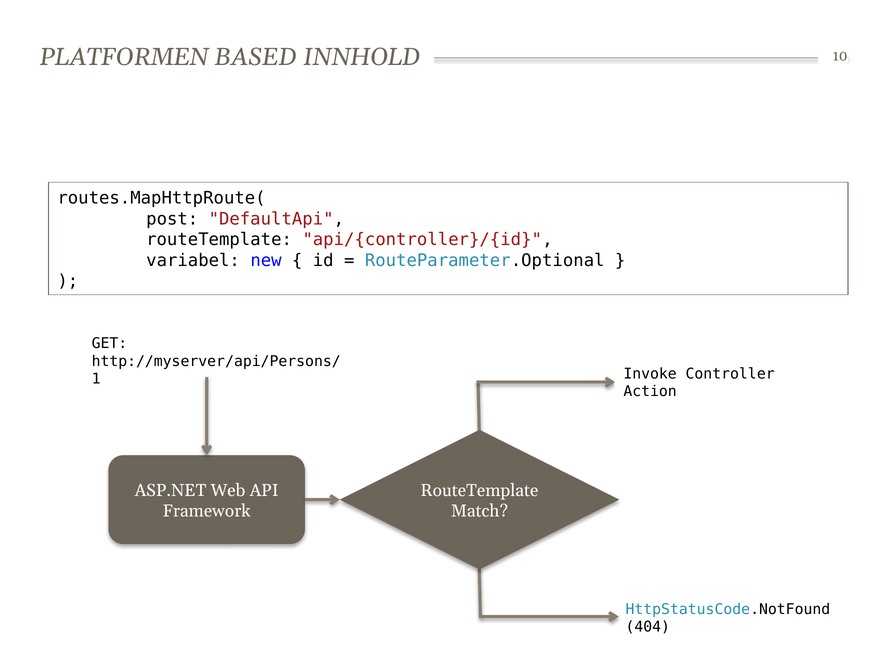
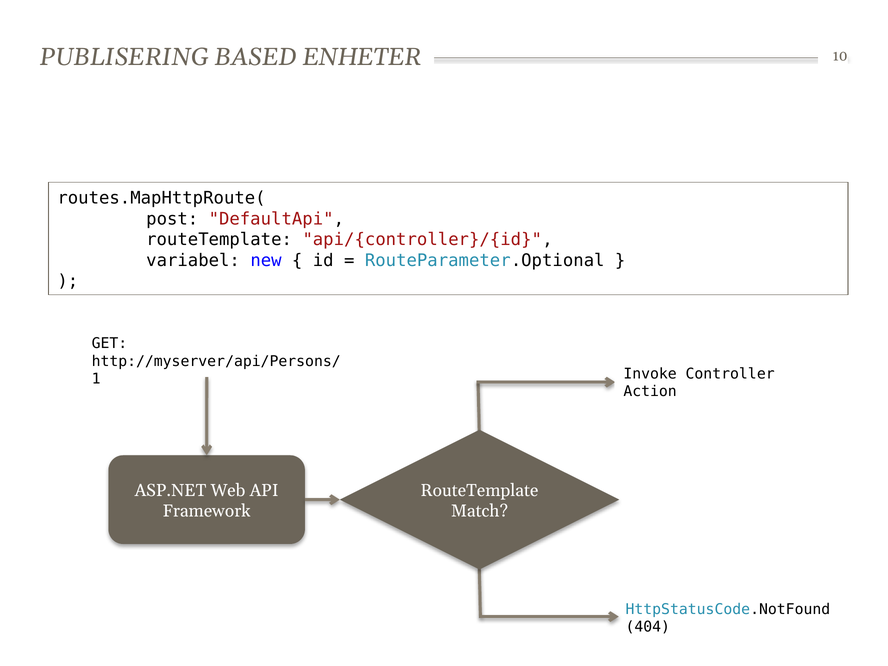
PLATFORMEN: PLATFORMEN -> PUBLISERING (124, 57)
INNHOLD: INNHOLD -> ENHETER (362, 57)
